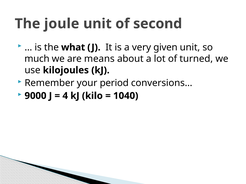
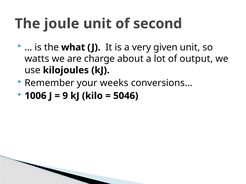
much: much -> watts (37, 59)
means: means -> charge (99, 59)
turned: turned -> output (196, 59)
period: period -> weeks (114, 83)
9000: 9000 -> 1006 (35, 96)
4: 4 -> 9 (65, 96)
1040: 1040 -> 5046 (126, 96)
